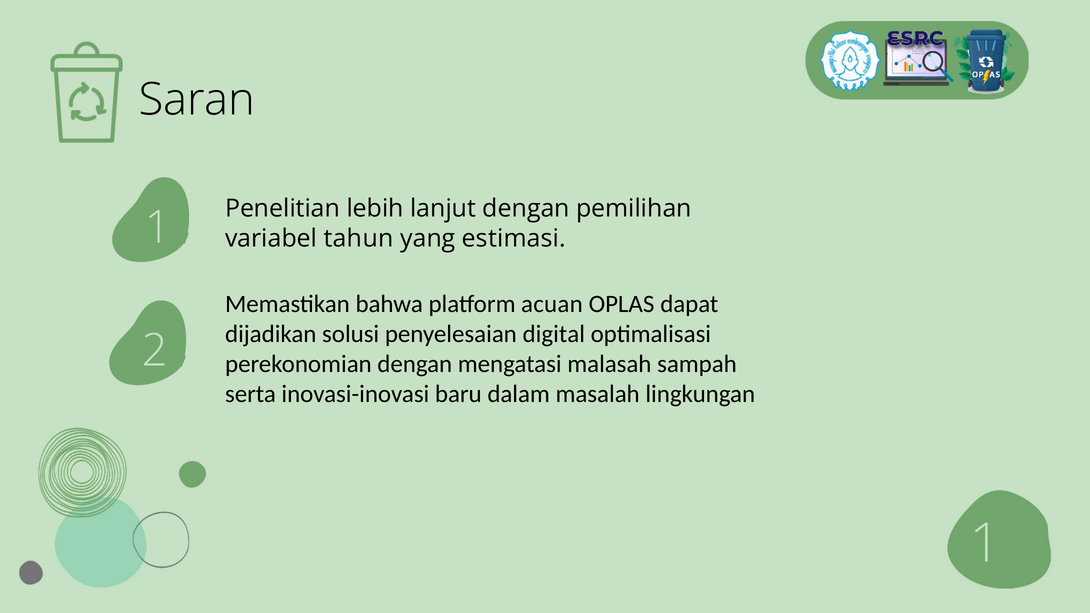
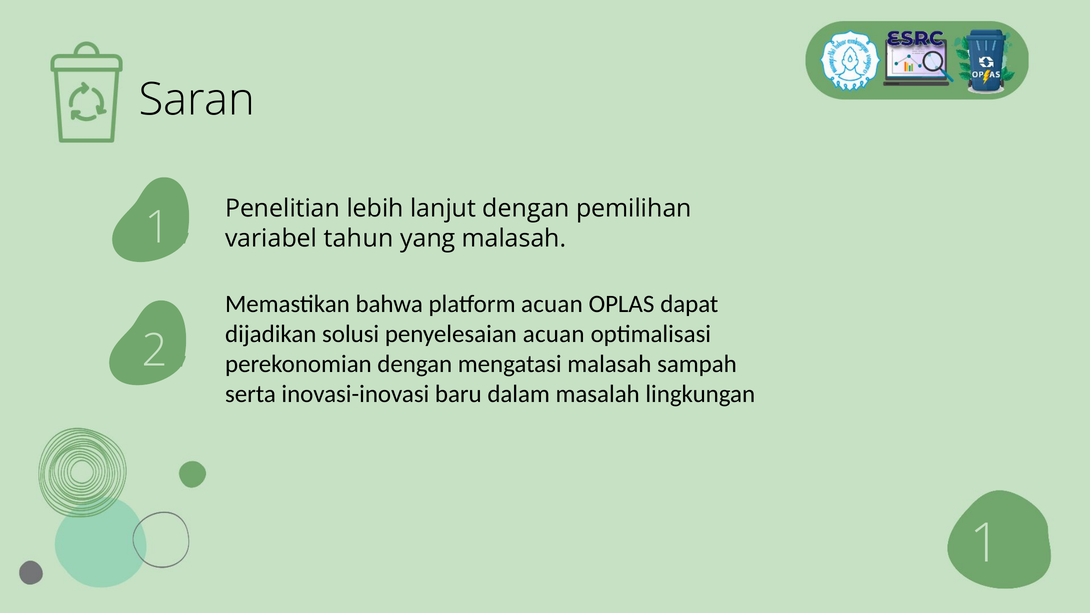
yang estimasi: estimasi -> malasah (514, 238)
penyelesaian digital: digital -> acuan (554, 334)
